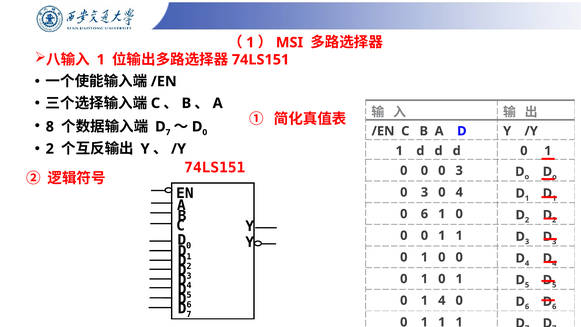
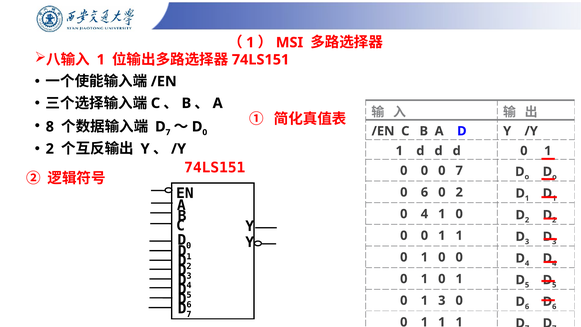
0 0 3: 3 -> 7 (459, 171)
3: 3 -> 6 (424, 192)
0 4: 4 -> 2 (459, 192)
0 6: 6 -> 4 (424, 214)
1 4: 4 -> 3 (442, 300)
